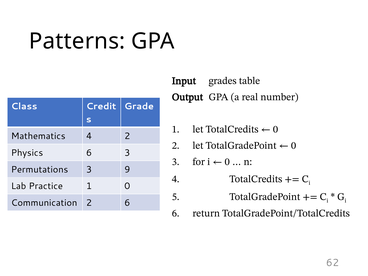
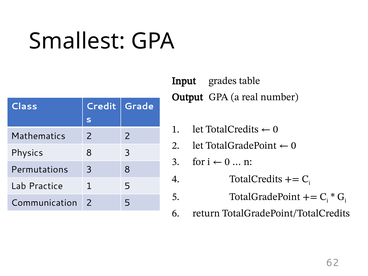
Patterns: Patterns -> Smallest (77, 41)
Mathematics 4: 4 -> 2 (89, 136)
Physics 6: 6 -> 8 (89, 153)
3 9: 9 -> 8 (127, 170)
1 0: 0 -> 5 (127, 186)
2 6: 6 -> 5 (127, 203)
